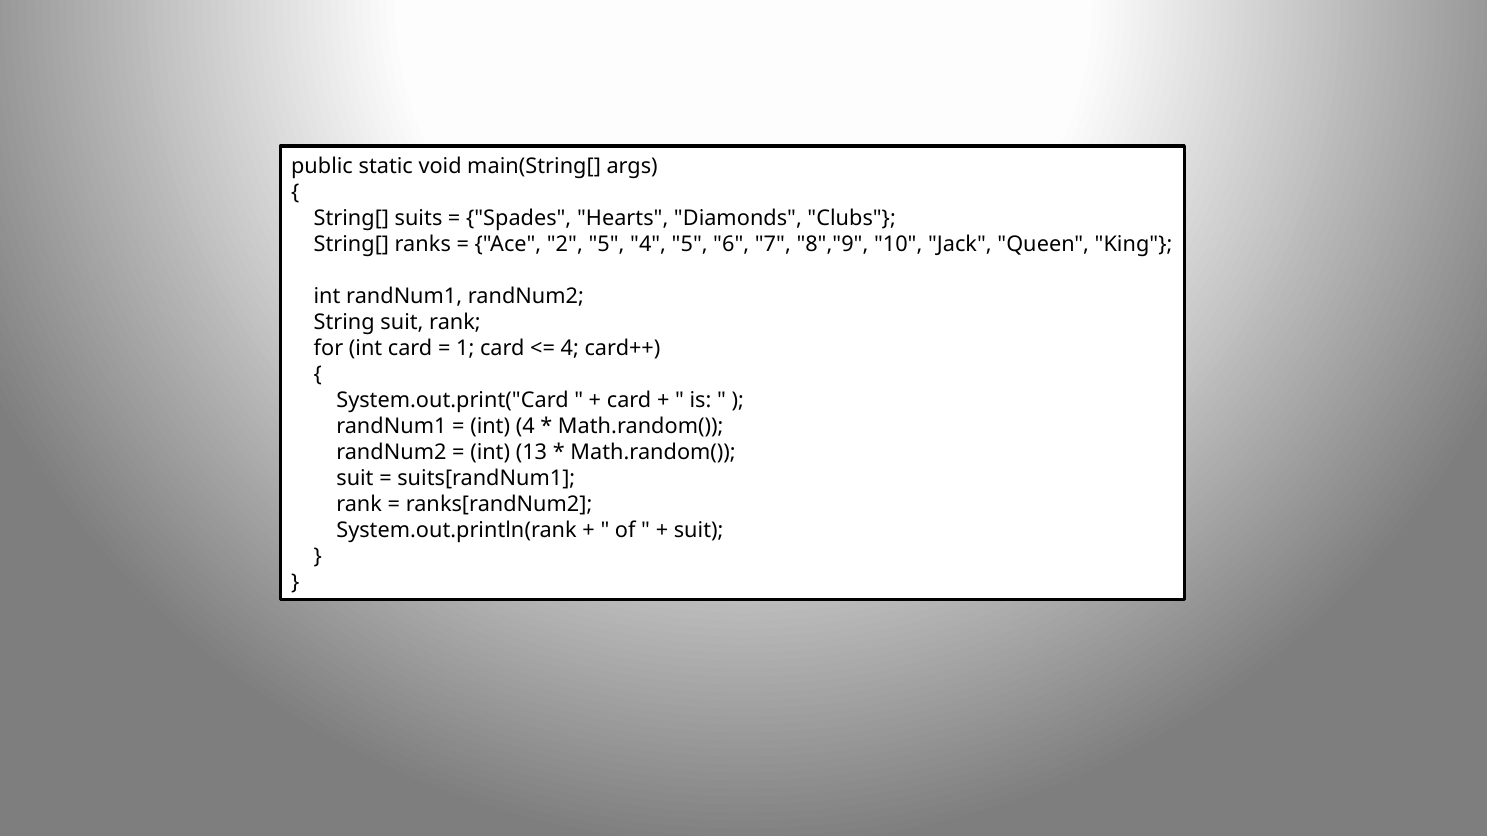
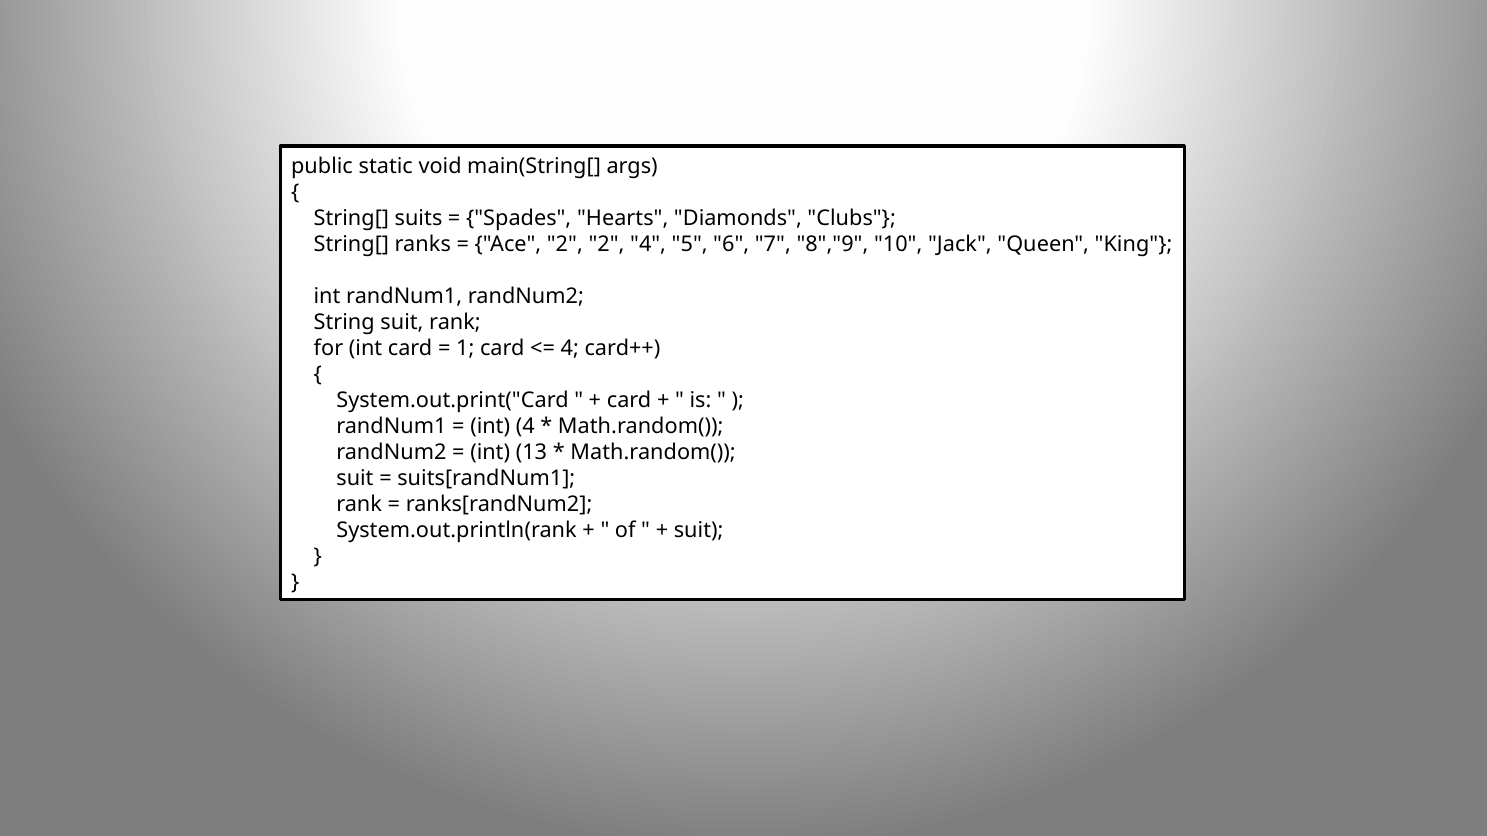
2 5: 5 -> 2 (606, 244)
